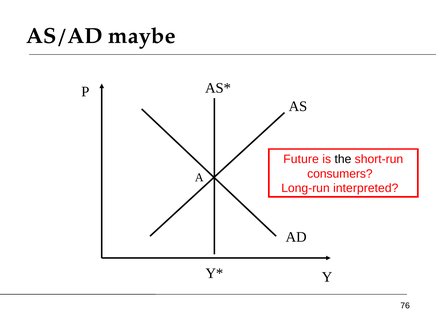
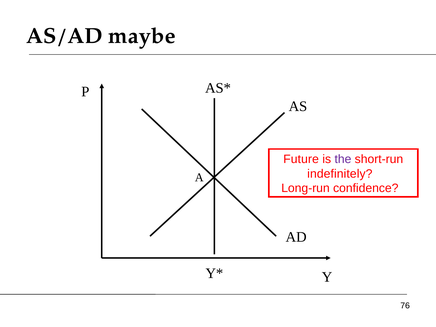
the colour: black -> purple (343, 159)
consumers: consumers -> indefinitely (340, 174)
interpreted: interpreted -> confidence (366, 188)
